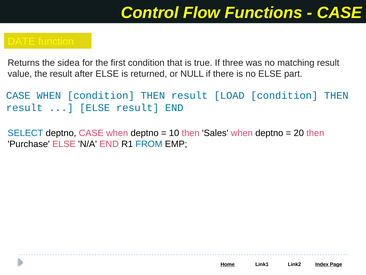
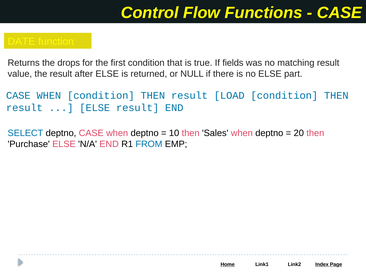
sidea: sidea -> drops (69, 63)
three: three -> fields (233, 63)
